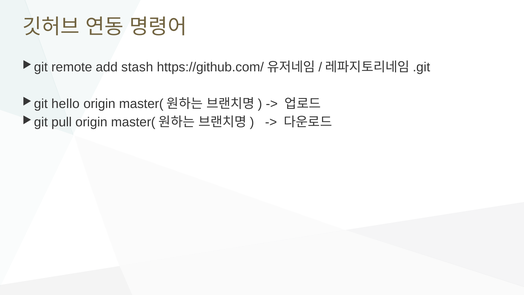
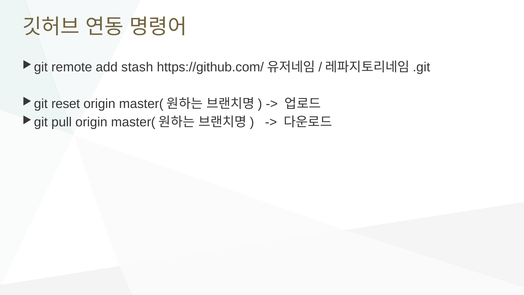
hello: hello -> reset (66, 104)
